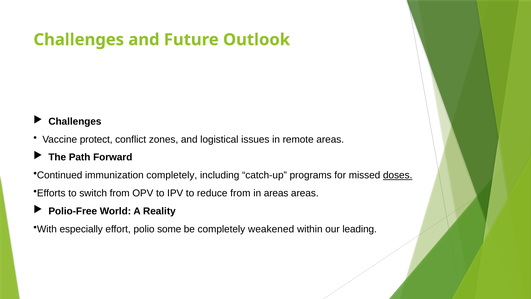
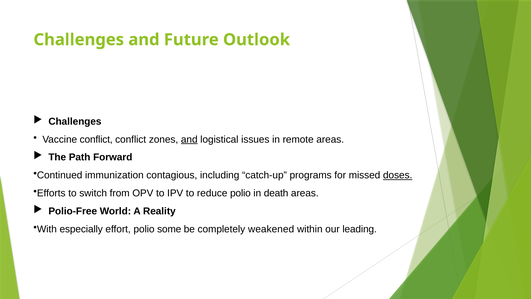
Vaccine protect: protect -> conflict (96, 139)
and underline: none -> present (189, 139)
immunization completely: completely -> contagious (172, 175)
reduce from: from -> polio (240, 193)
in areas: areas -> death (276, 193)
